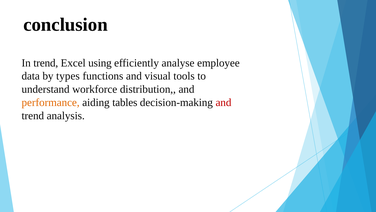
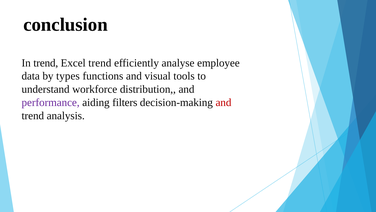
Excel using: using -> trend (100, 63)
performance colour: orange -> purple (51, 102)
tables: tables -> filters (125, 102)
